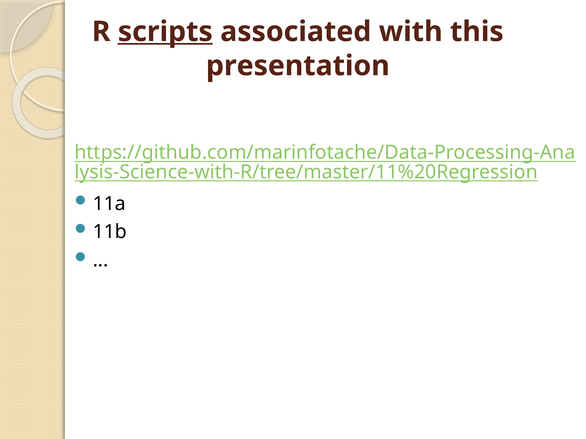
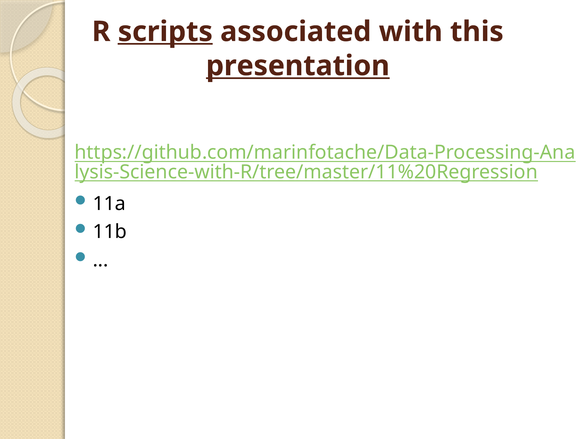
presentation underline: none -> present (298, 66)
